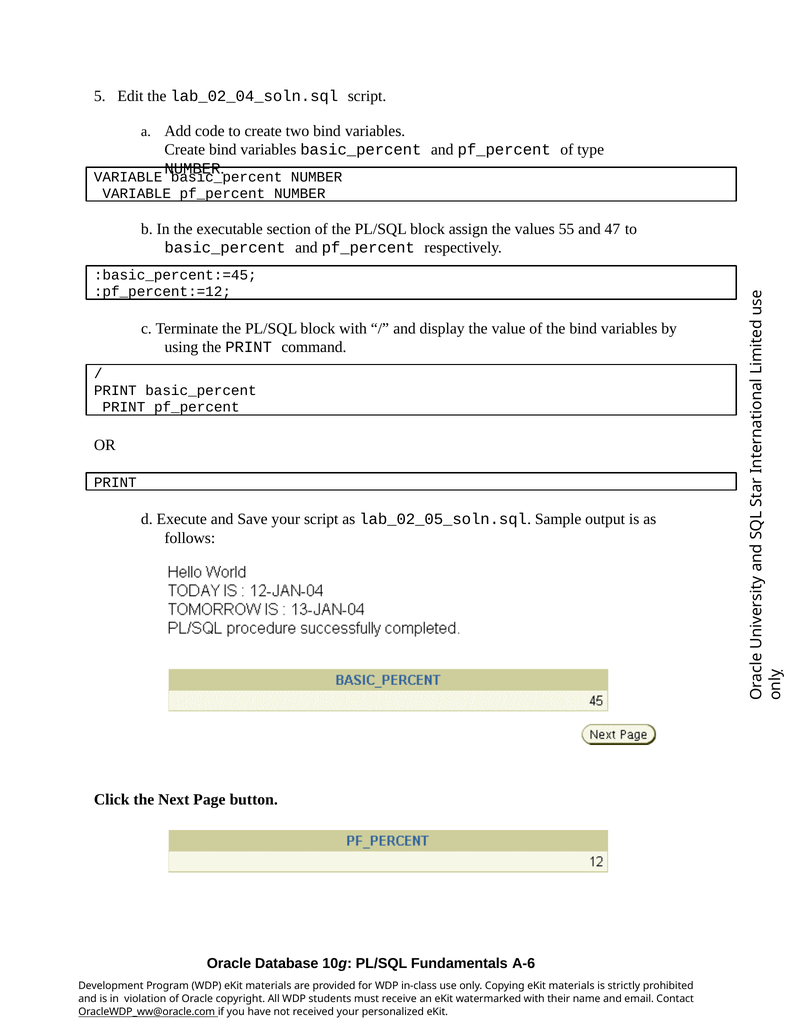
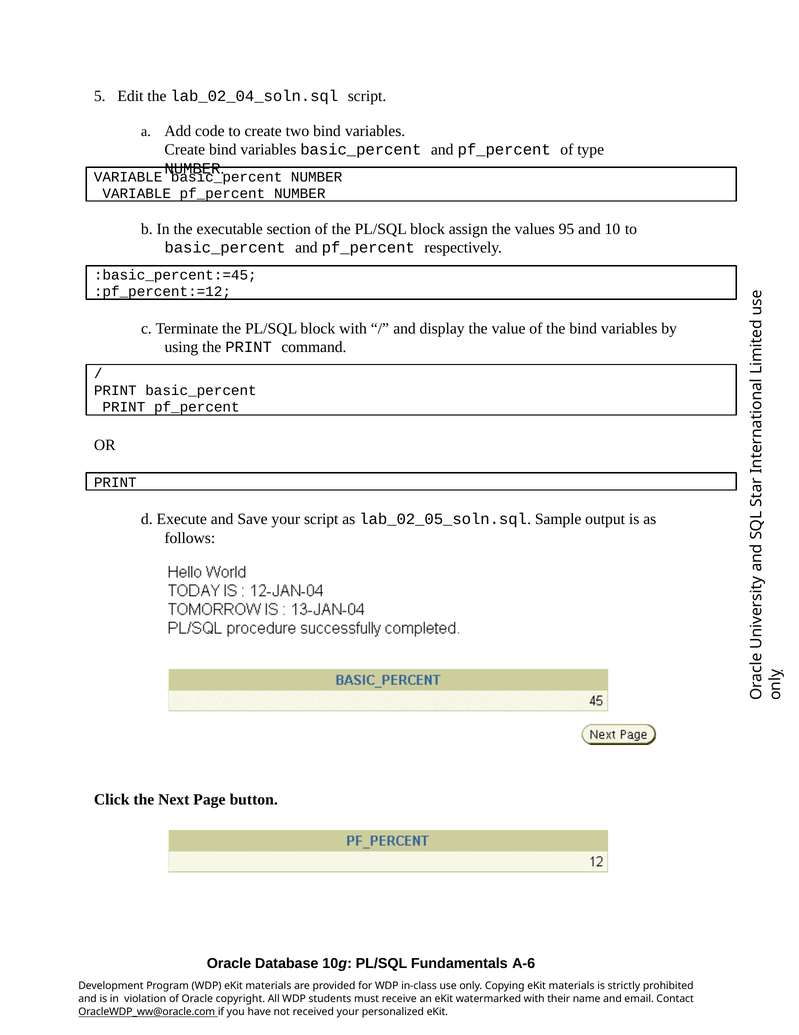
55: 55 -> 95 (566, 229)
47: 47 -> 10 (612, 229)
